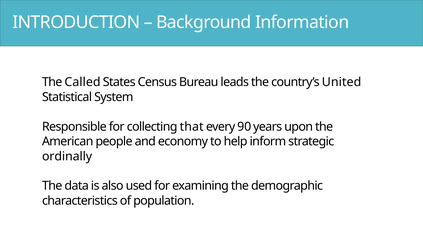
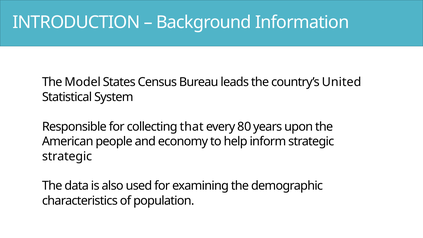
Called: Called -> Model (83, 82)
90: 90 -> 80 (244, 127)
ordinally: ordinally -> strategic (67, 156)
